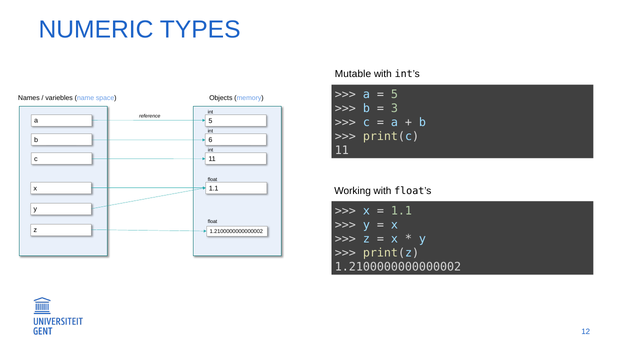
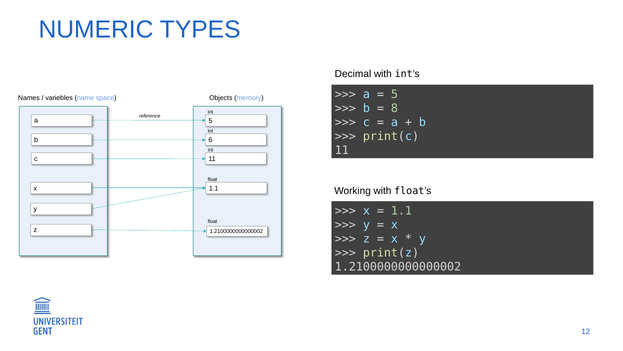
Mutable: Mutable -> Decimal (353, 74)
3: 3 -> 8 (394, 108)
